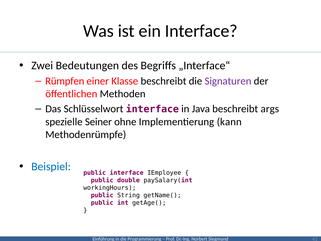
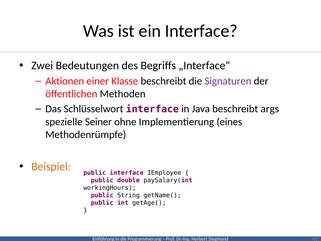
Rümpfen: Rümpfen -> Aktionen (65, 81)
kann: kann -> eines (229, 122)
Beispiel colour: blue -> orange (51, 166)
